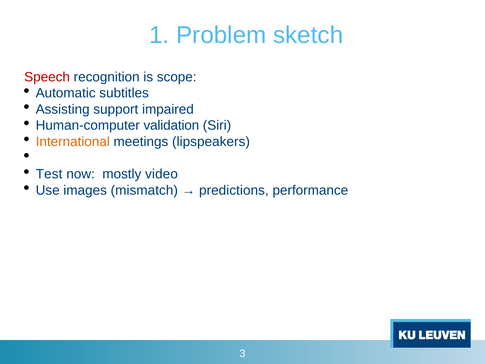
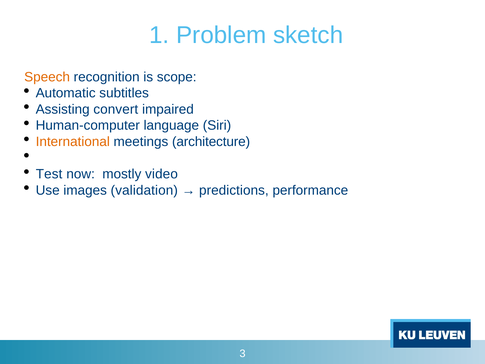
Speech colour: red -> orange (47, 77)
support: support -> convert (116, 109)
validation: validation -> language (171, 125)
lipspeakers: lipspeakers -> architecture (211, 142)
mismatch: mismatch -> validation (144, 190)
